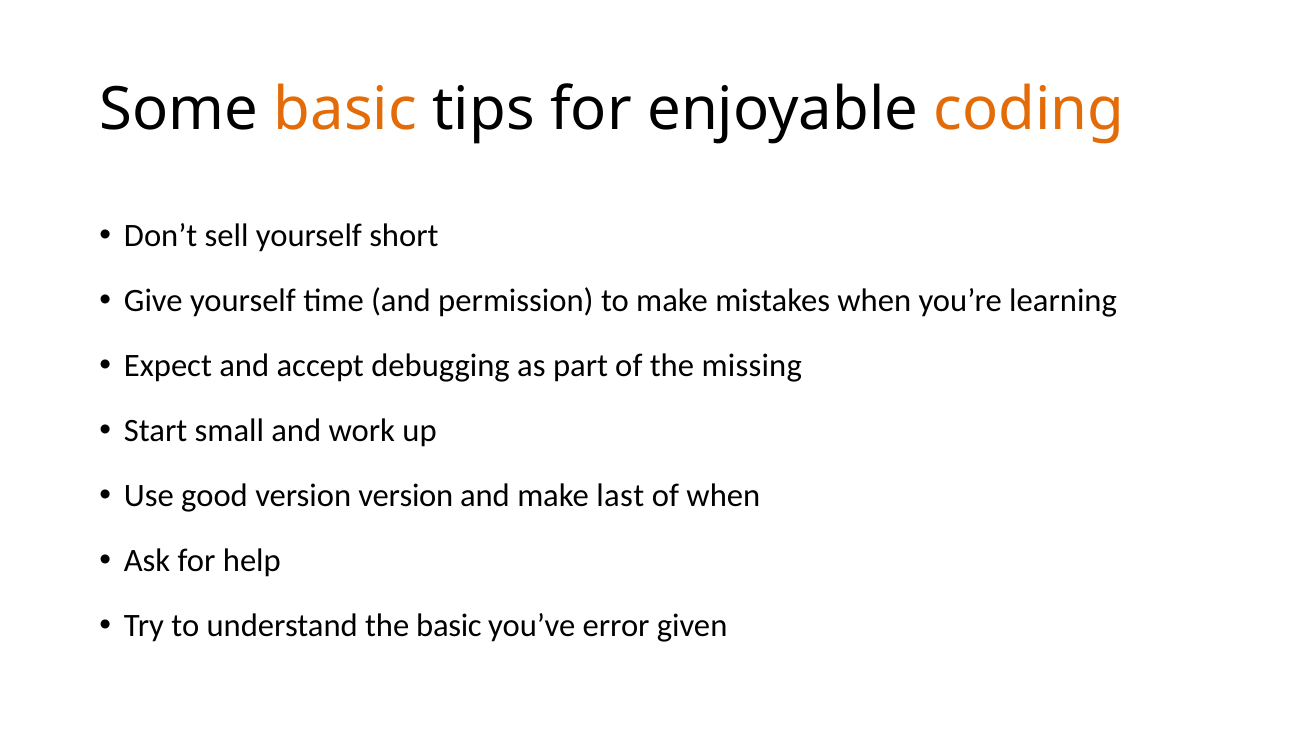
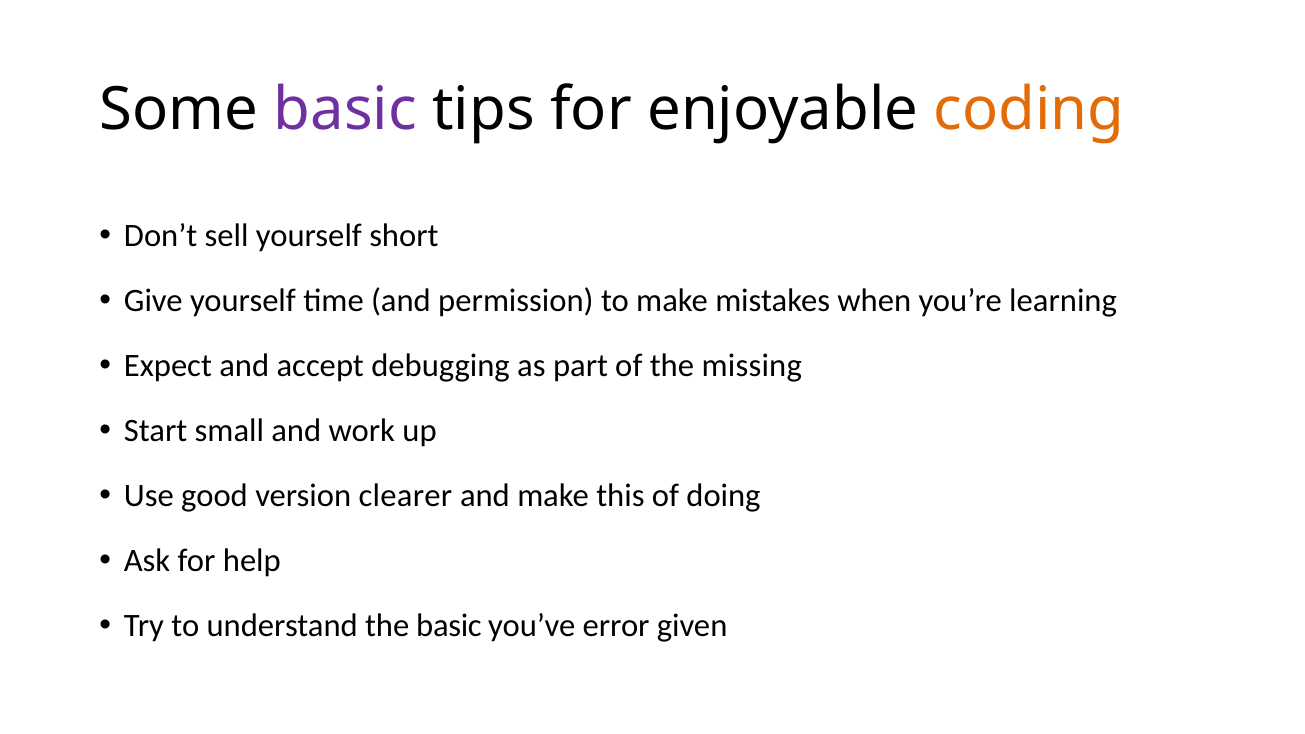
basic colour: orange -> purple (345, 110)
version version: version -> clearer (405, 496)
last: last -> this (620, 496)
of when: when -> doing (723, 496)
